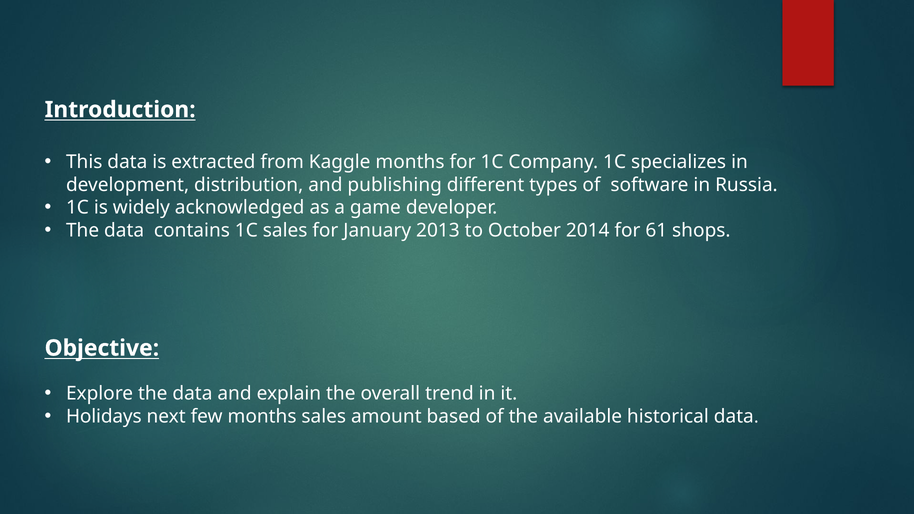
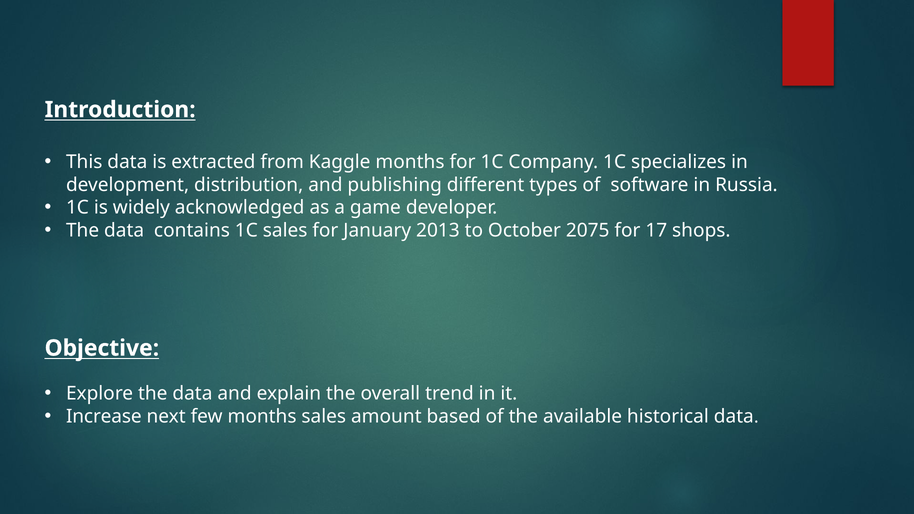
2014: 2014 -> 2075 (588, 231)
61: 61 -> 17 (656, 231)
Holidays: Holidays -> Increase (104, 417)
